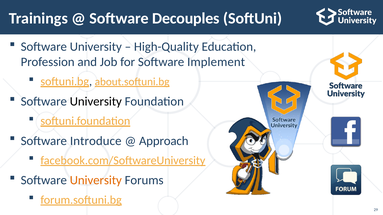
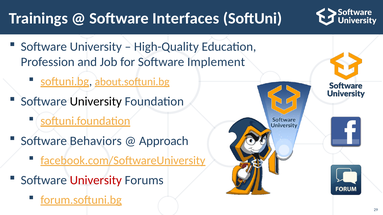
Decouples: Decouples -> Interfaces (186, 18)
Introduce: Introduce -> Behaviors (96, 141)
University colour: orange -> red (96, 181)
